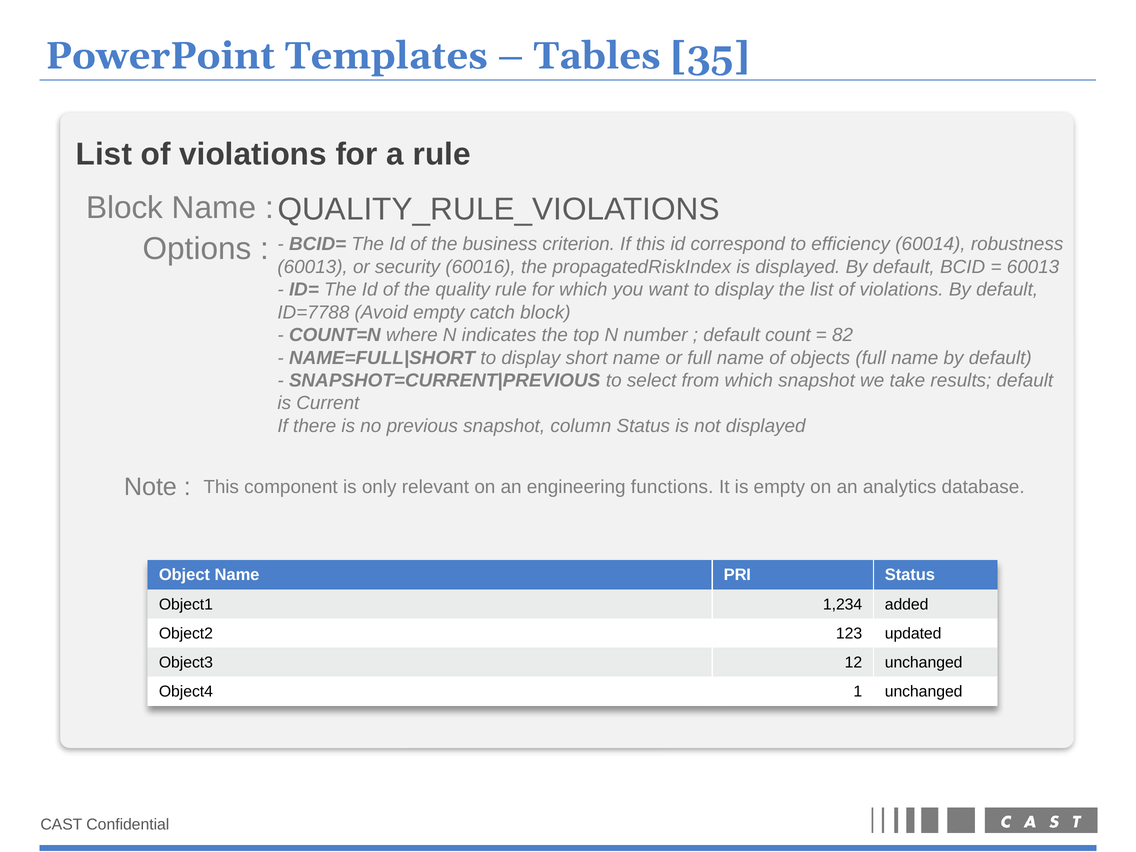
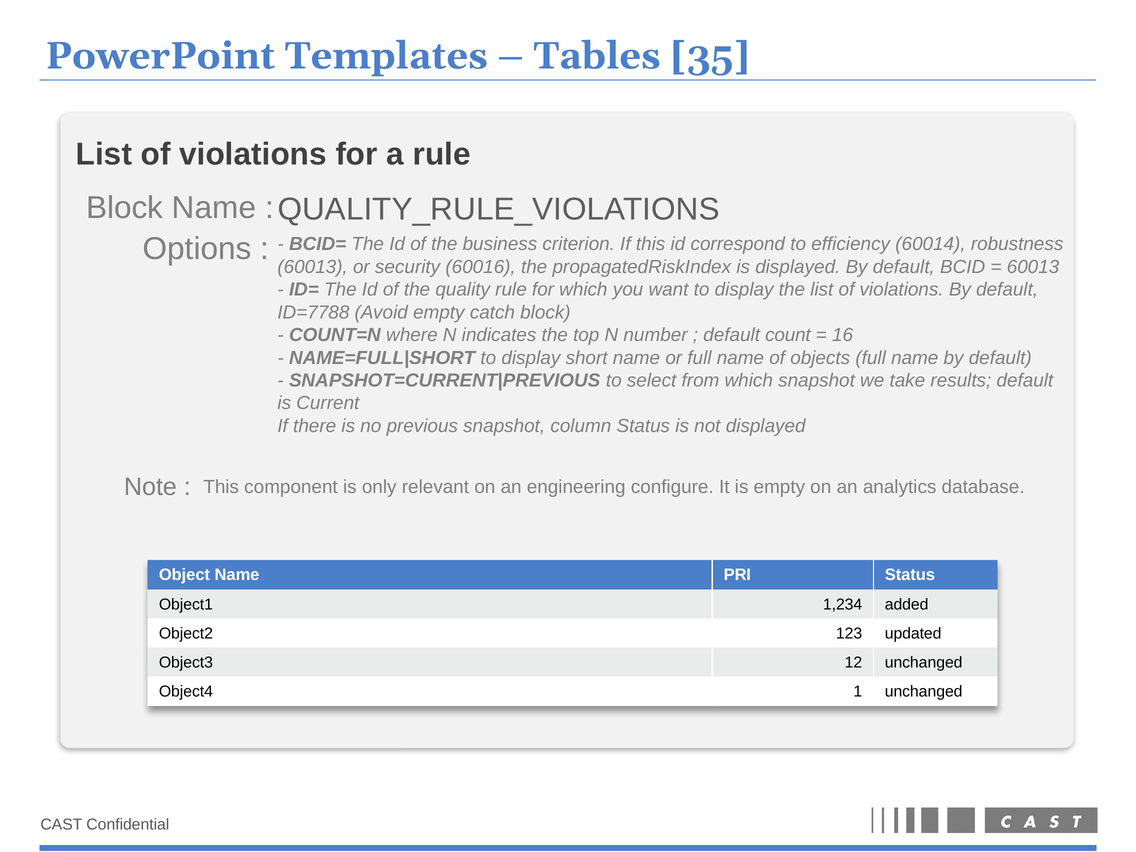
82: 82 -> 16 (843, 335)
functions: functions -> configure (672, 487)
